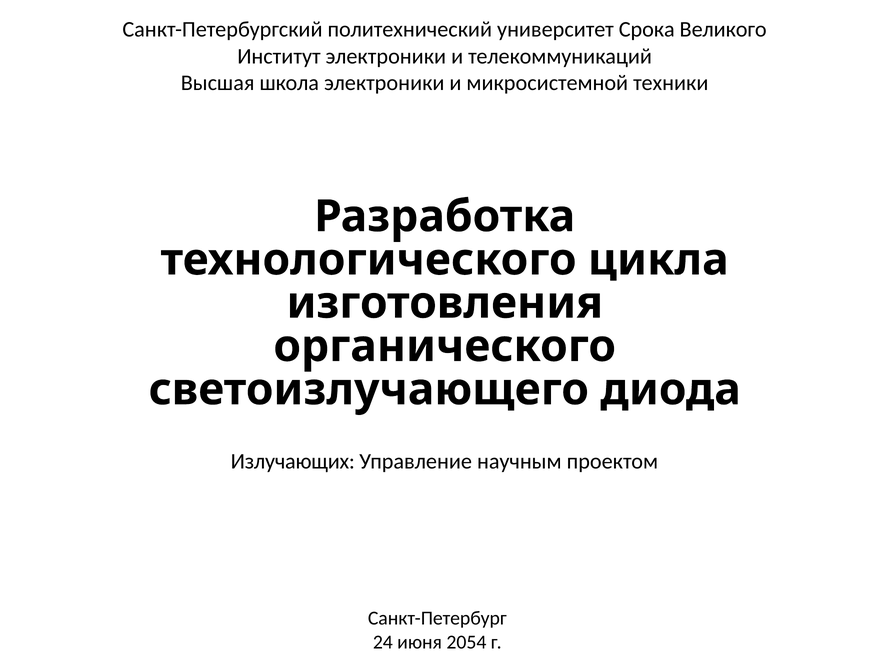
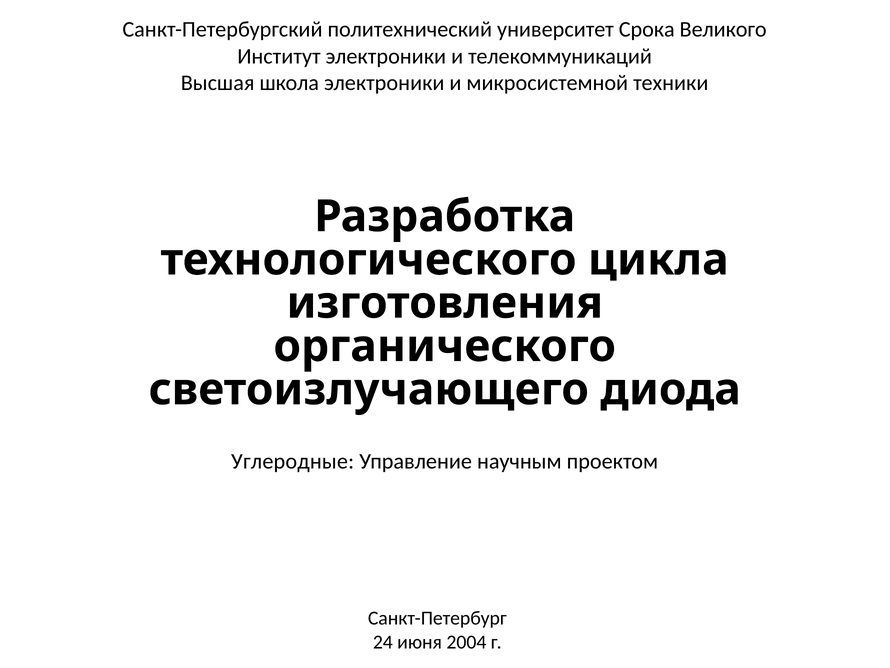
Излучающих: Излучающих -> Углеродные (293, 461)
2054: 2054 -> 2004 (466, 642)
